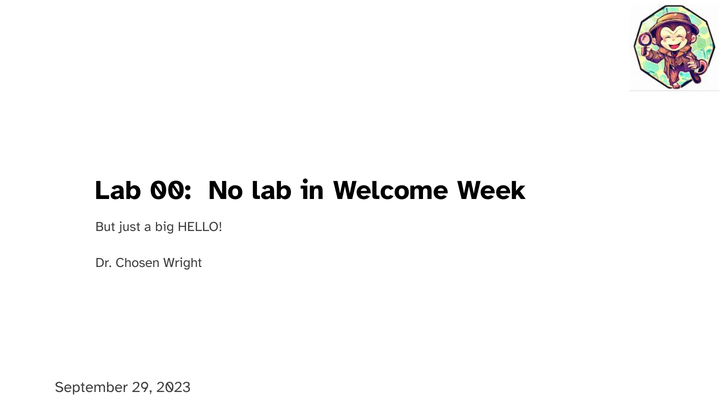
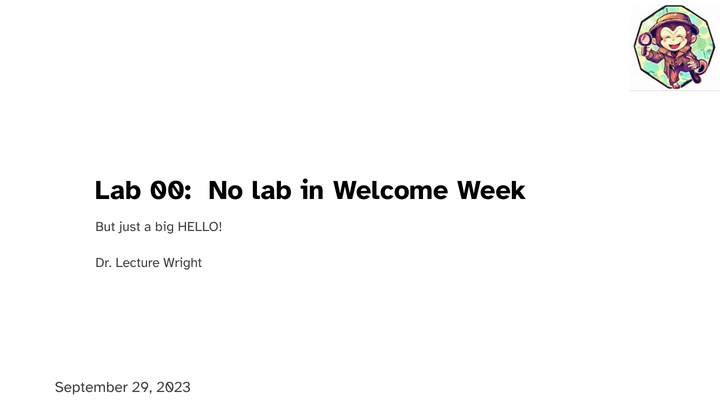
Chosen: Chosen -> Lecture (138, 263)
